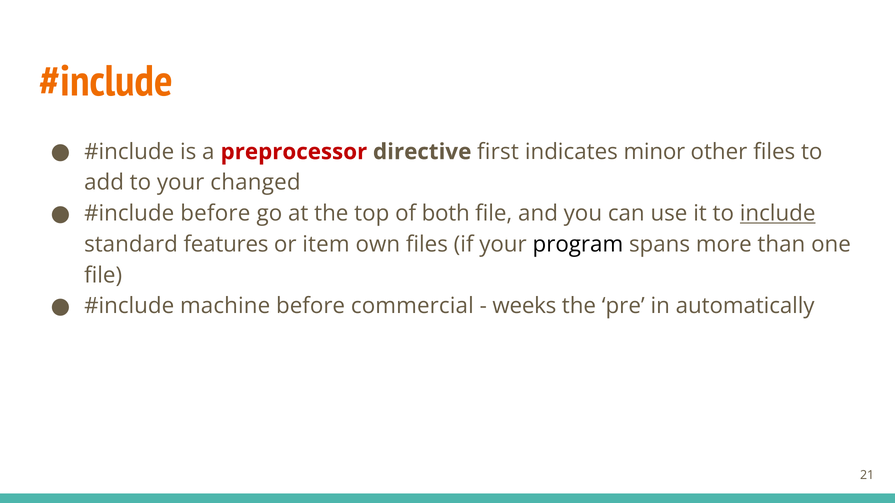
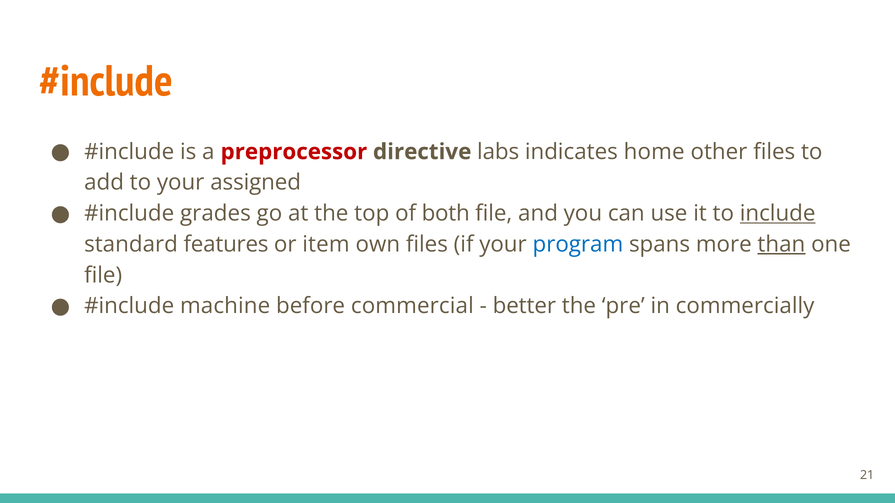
first: first -> labs (498, 152)
minor: minor -> home (654, 152)
changed: changed -> assigned (256, 183)
before: before -> grades (215, 214)
program colour: black -> blue (578, 245)
than underline: none -> present (781, 245)
weeks: weeks -> better (524, 306)
automatically: automatically -> commercially (745, 306)
